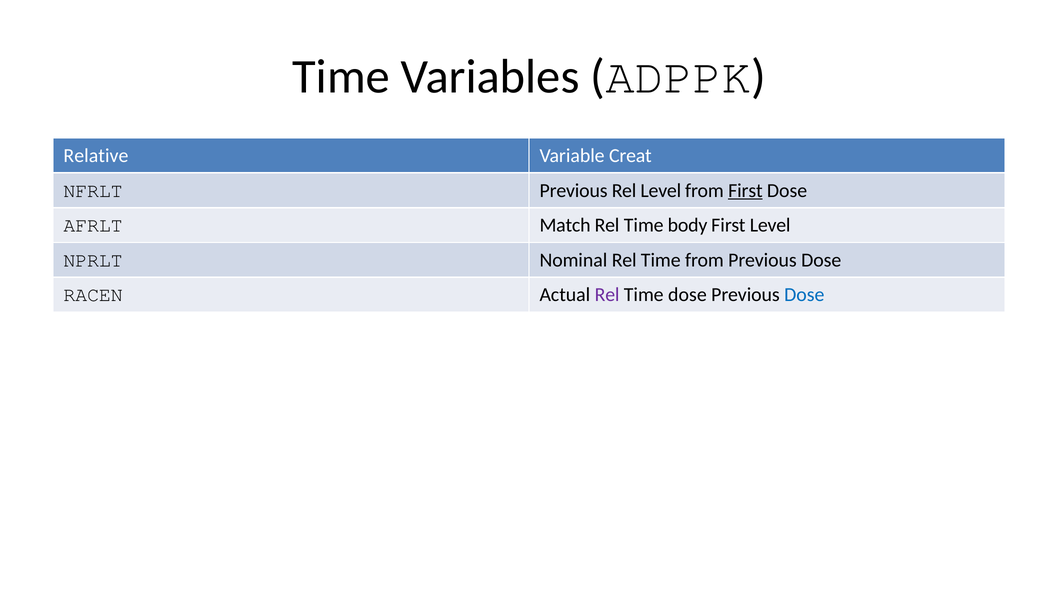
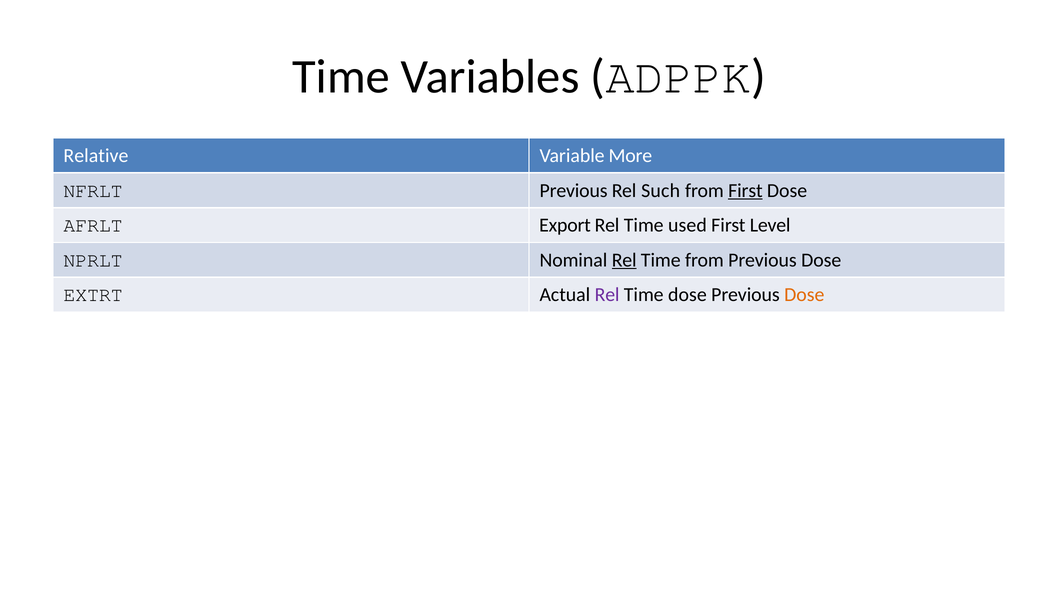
Creat: Creat -> More (630, 156)
Rel Level: Level -> Such (661, 191)
Match: Match -> Export (565, 225)
body: body -> used (687, 225)
Rel underline: none -> present (624, 260)
RACEN: RACEN -> EXTRT (93, 295)
Dose colour: blue -> orange (804, 295)
